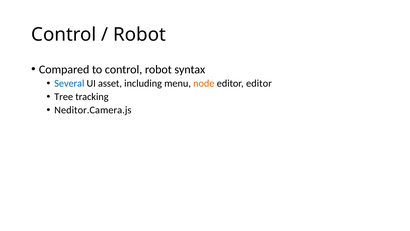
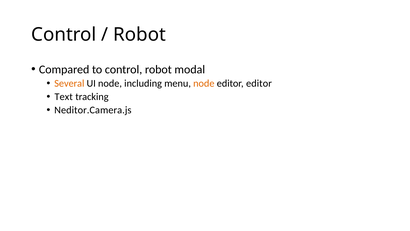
syntax: syntax -> modal (190, 69)
Several colour: blue -> orange (69, 83)
UI asset: asset -> node (110, 83)
Tree: Tree -> Text (64, 97)
